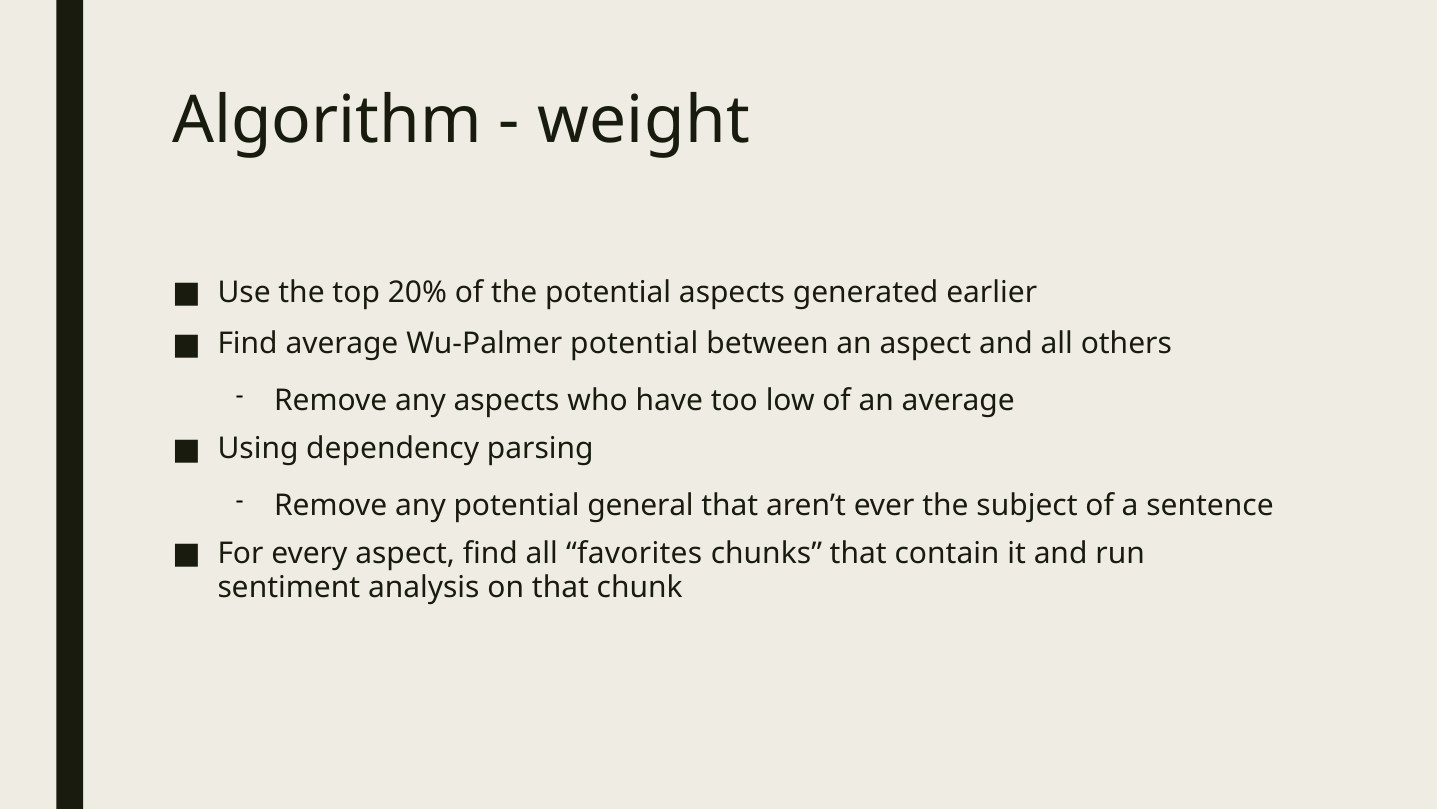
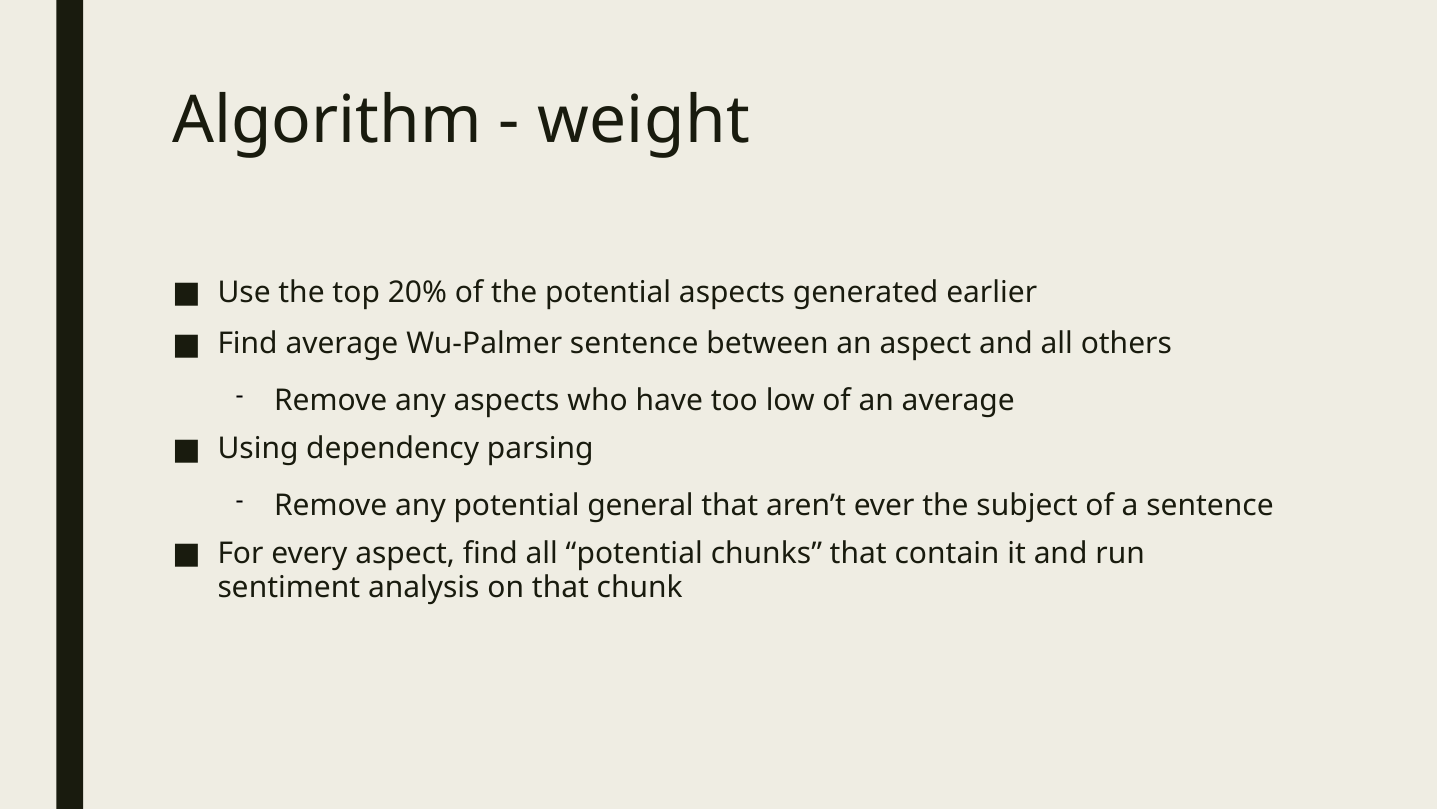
Wu-Palmer potential: potential -> sentence (634, 344)
all favorites: favorites -> potential (634, 553)
